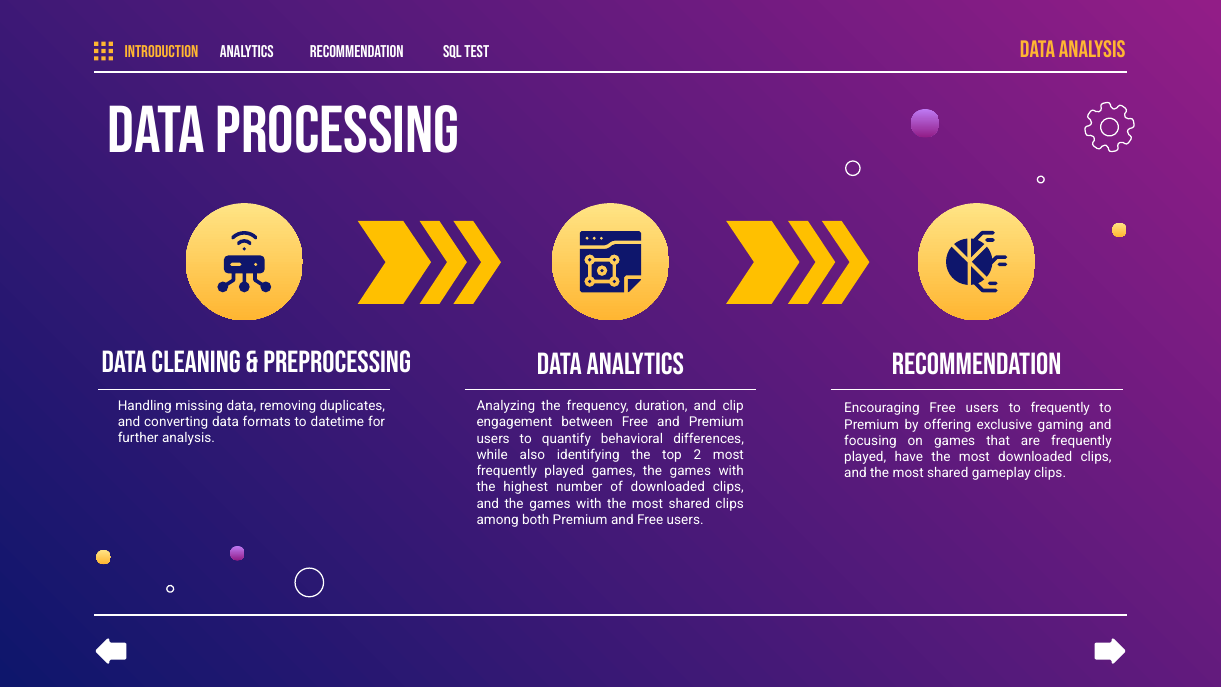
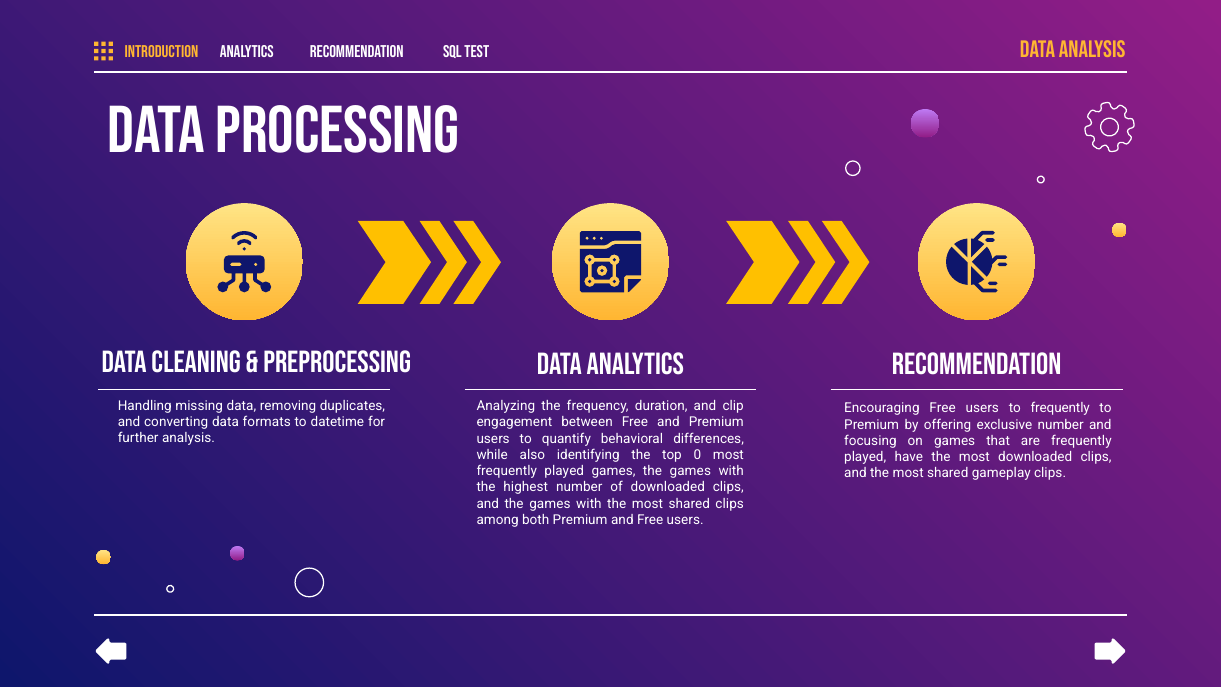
exclusive gaming: gaming -> number (1061, 425)
2: 2 -> 0 (697, 455)
